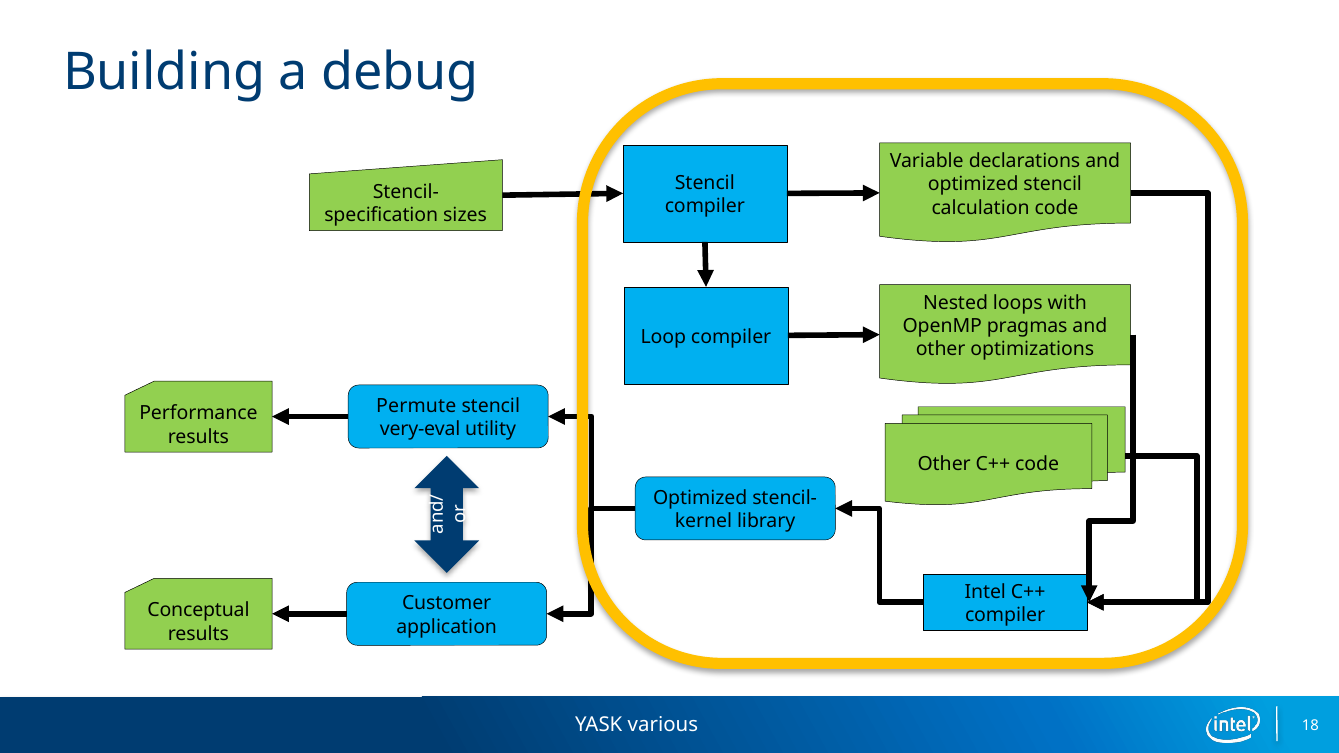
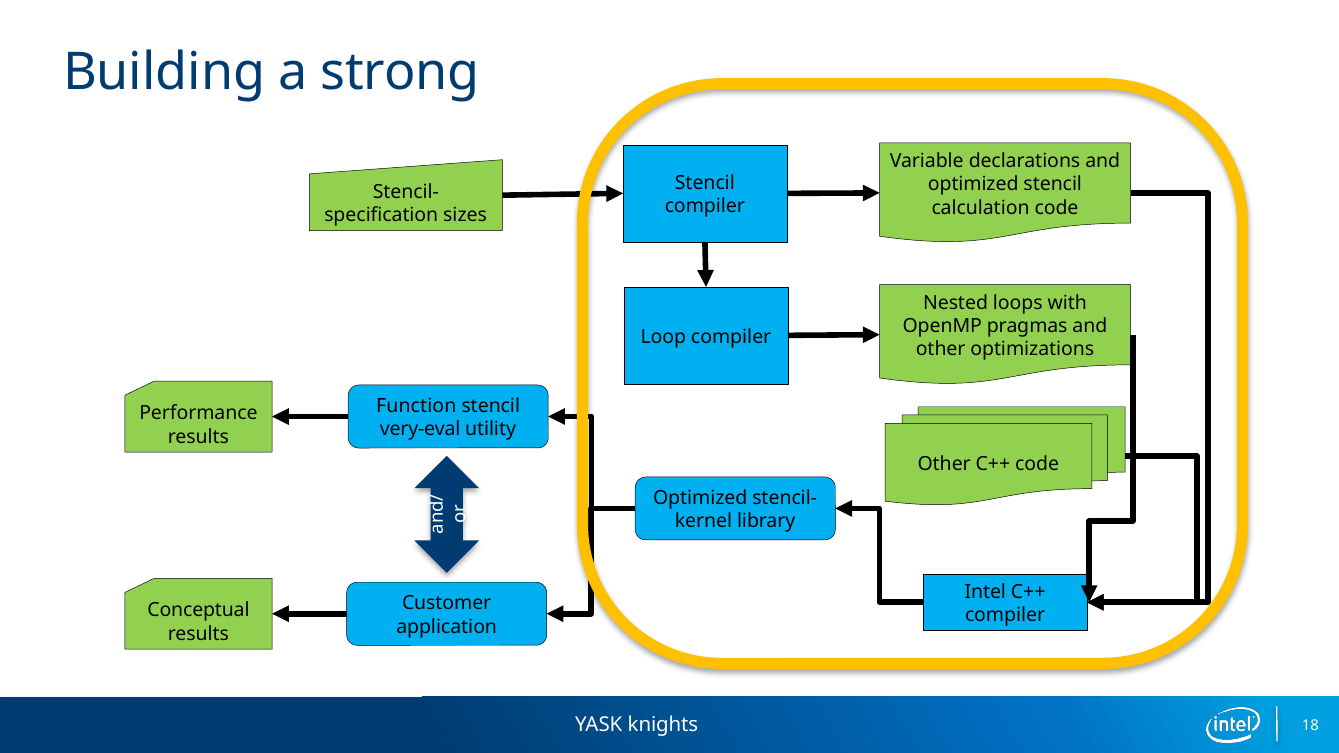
debug: debug -> strong (400, 72)
Permute: Permute -> Function (416, 406)
various: various -> knights (663, 725)
